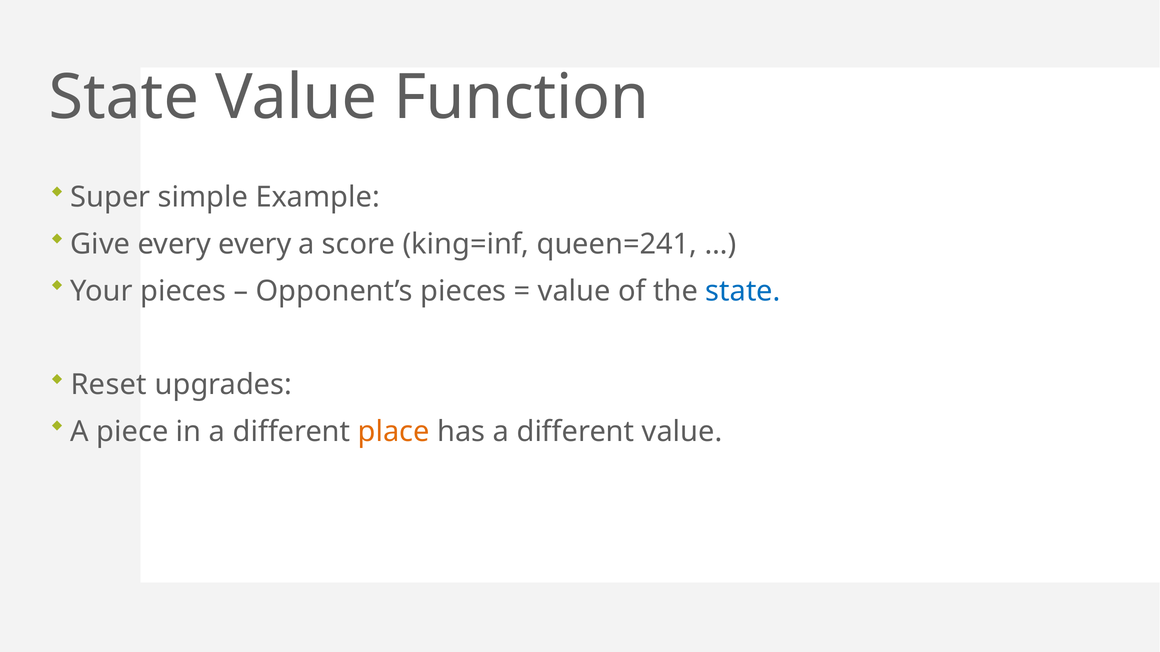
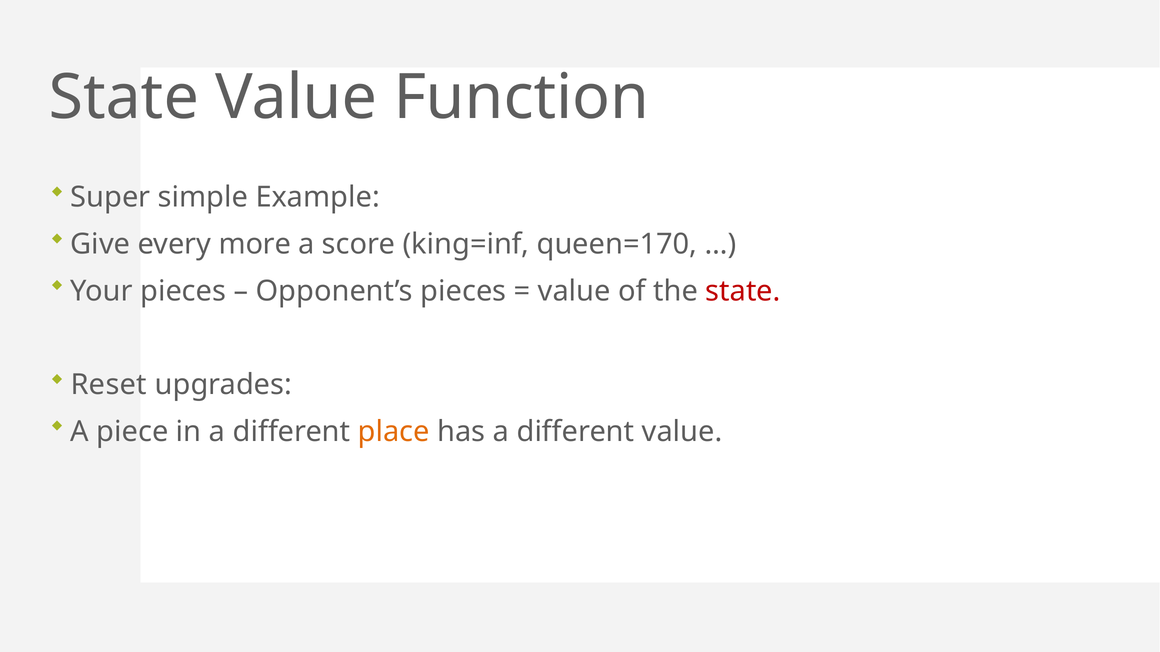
every every: every -> more (255, 244)
queen=241: queen=241 -> queen=170 (617, 244)
state colour: blue -> red (743, 291)
